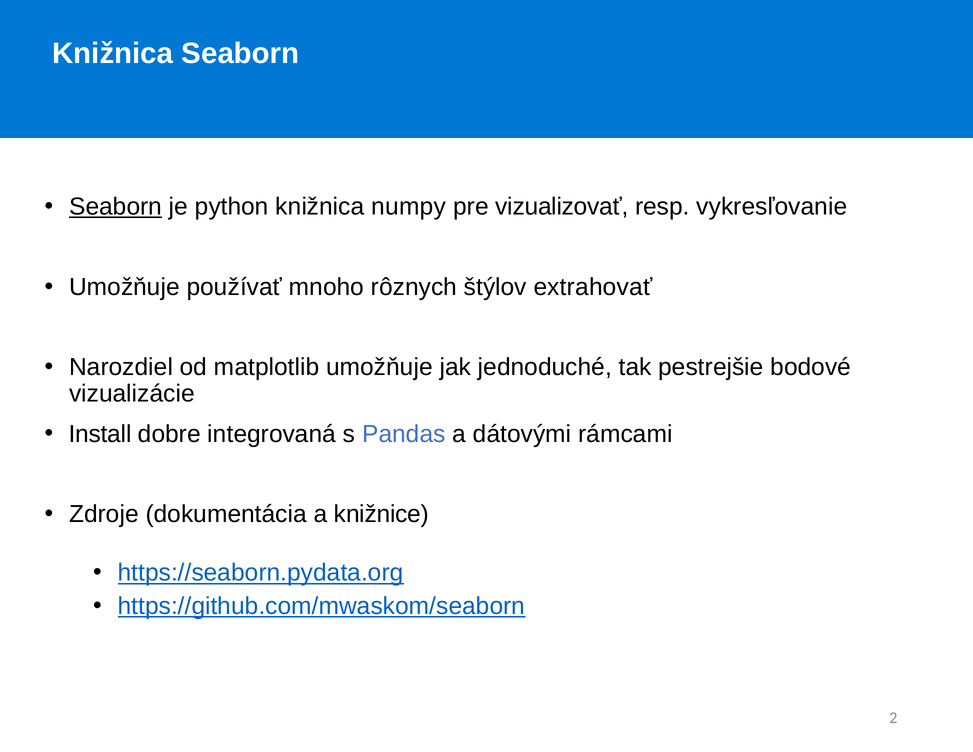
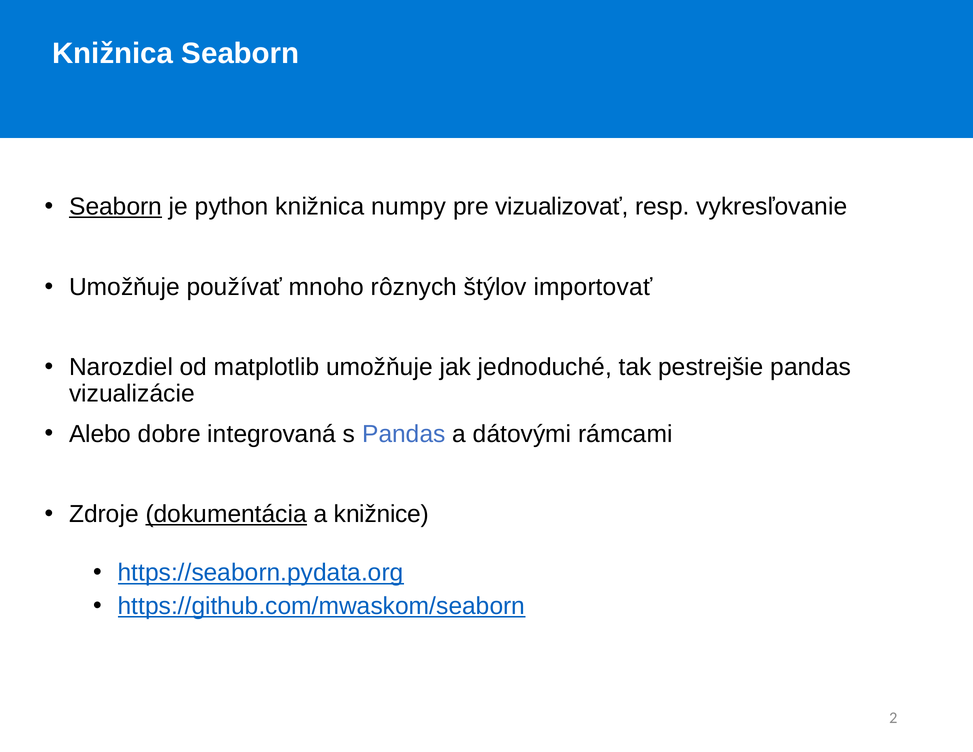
extrahovať: extrahovať -> importovať (593, 287)
pestrejšie bodové: bodové -> pandas (811, 367)
Install: Install -> Alebo (100, 434)
dokumentácia underline: none -> present (226, 514)
